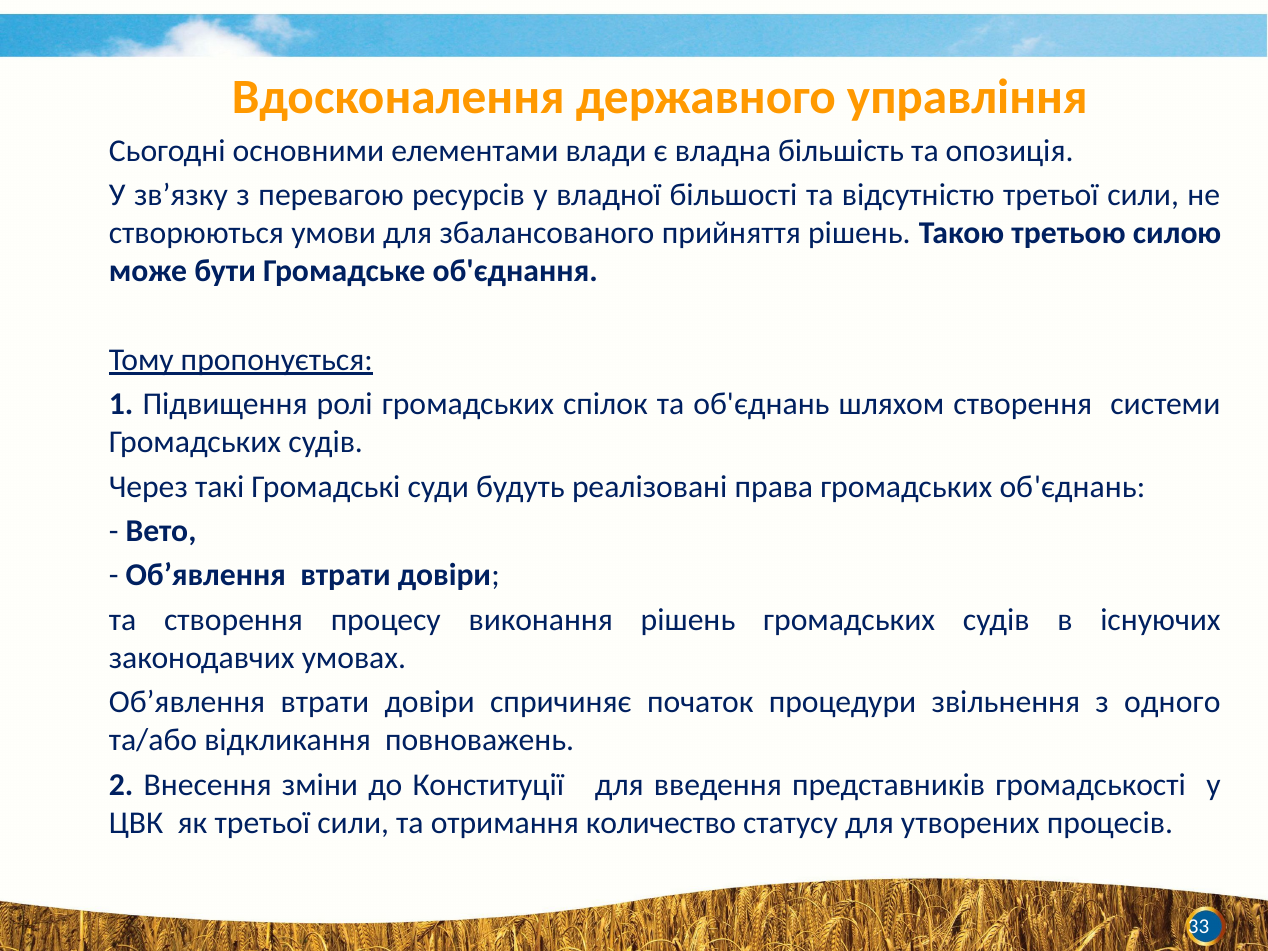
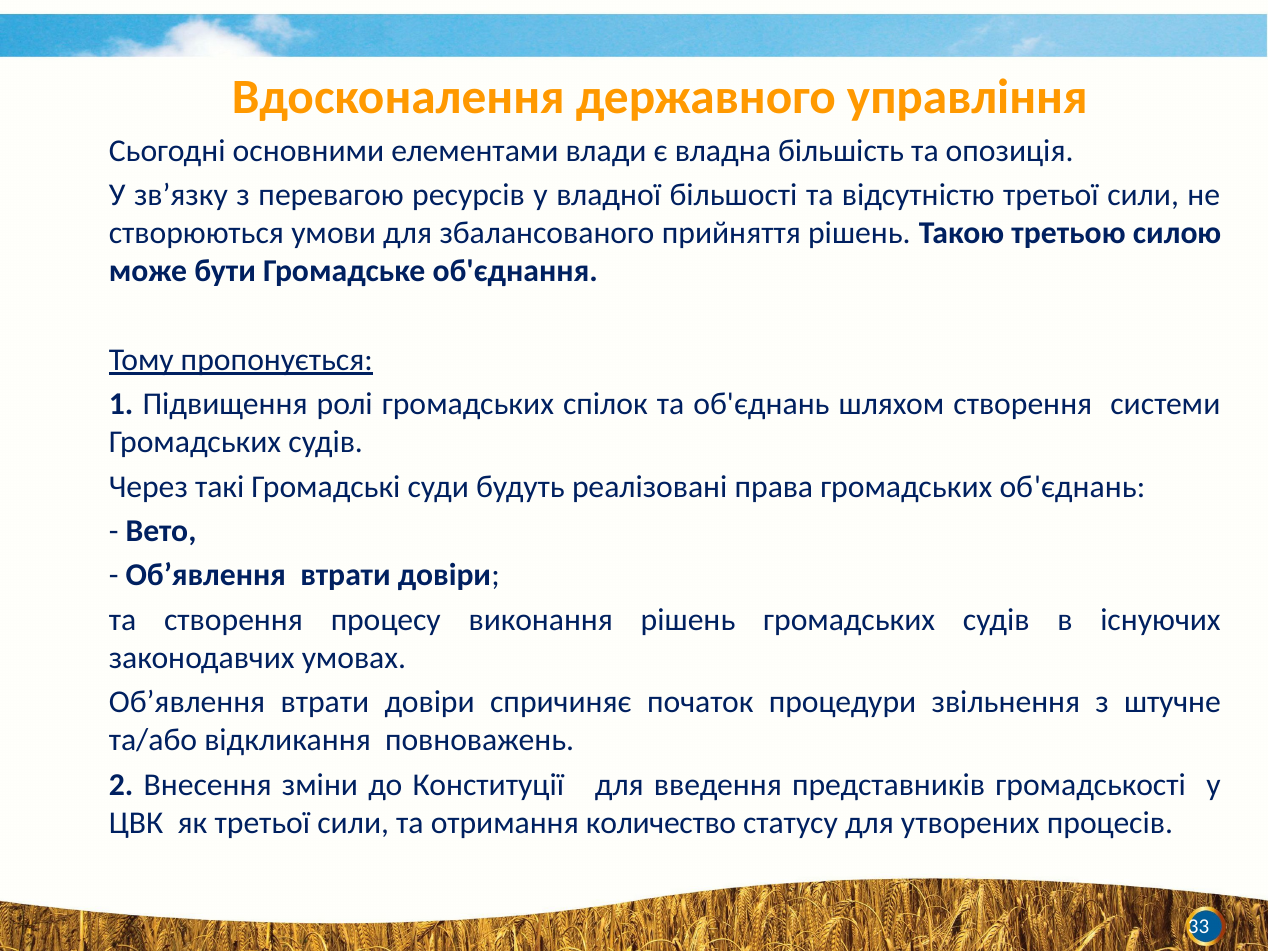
одного: одного -> штучне (1172, 702)
